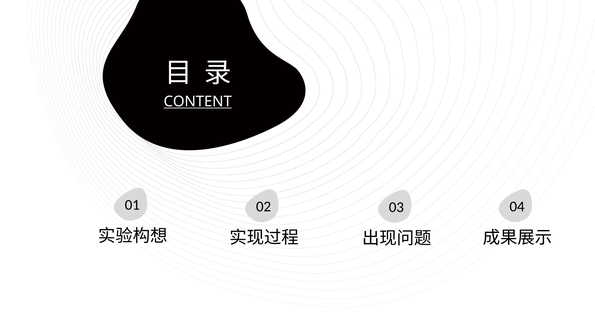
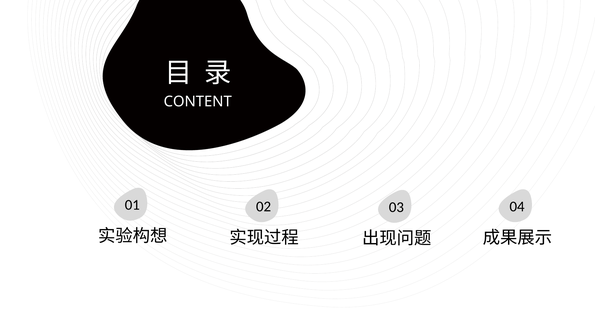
CONTENT underline: present -> none (198, 101)
